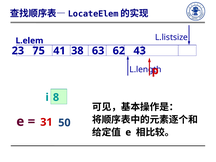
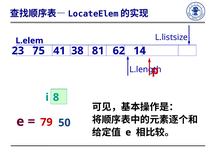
63: 63 -> 81 (98, 51)
43: 43 -> 14 (140, 51)
31: 31 -> 79 (46, 122)
